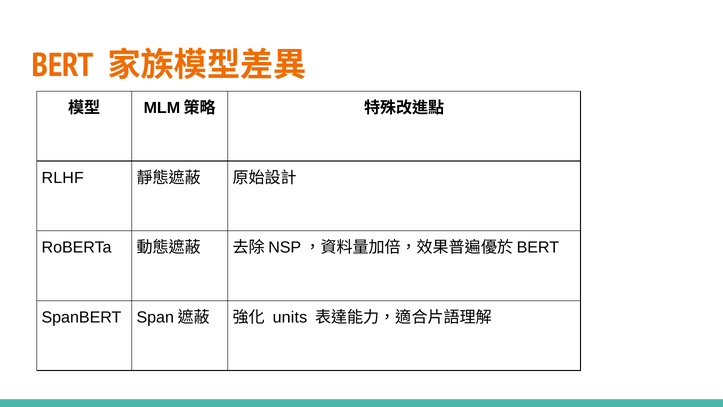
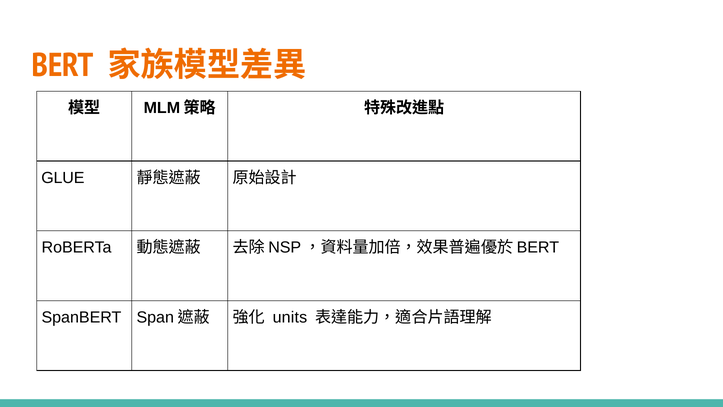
RLHF: RLHF -> GLUE (63, 178)
